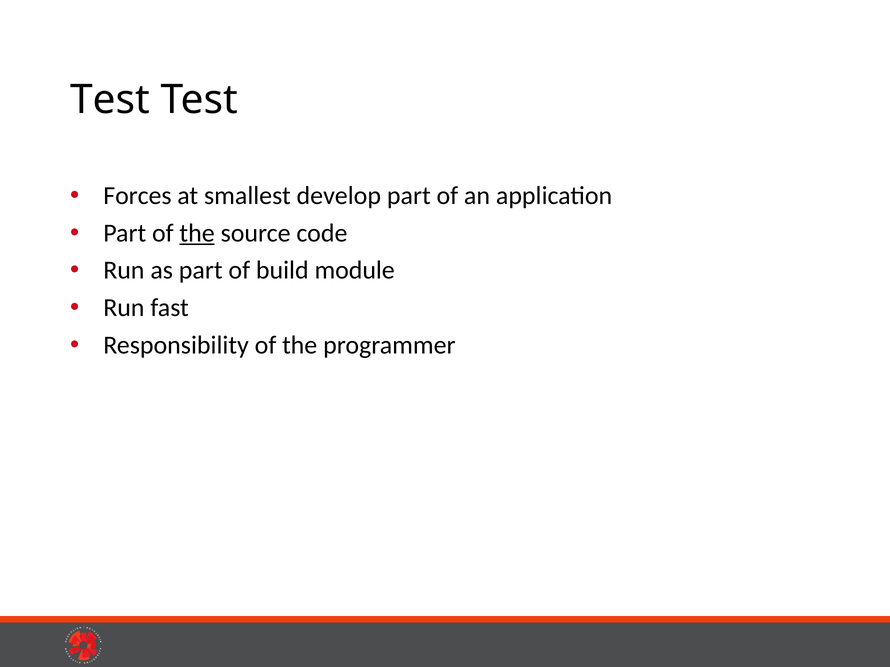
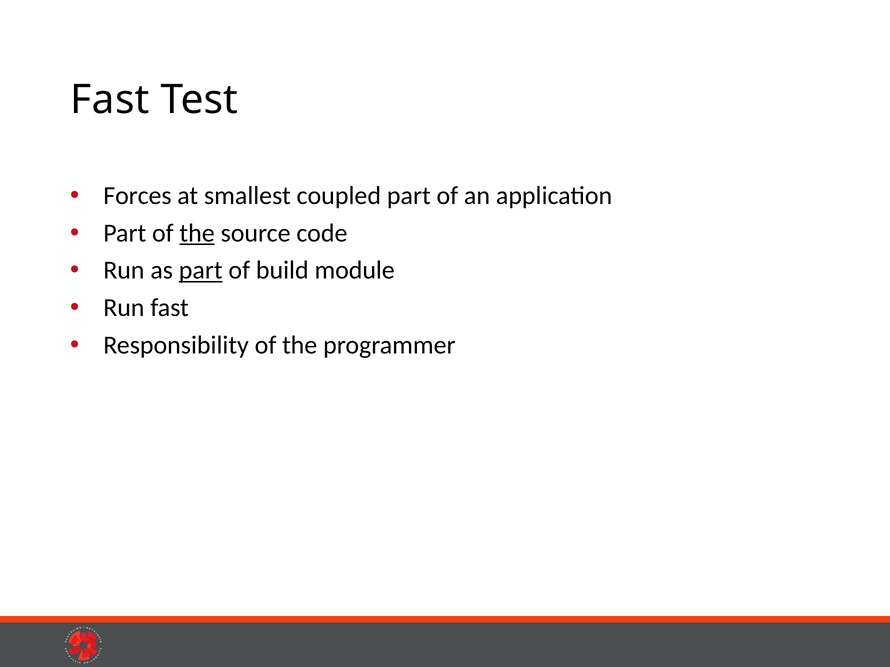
Test: Test -> Fast (110, 100)
develop: develop -> coupled (339, 196)
part underline: none -> present (201, 271)
